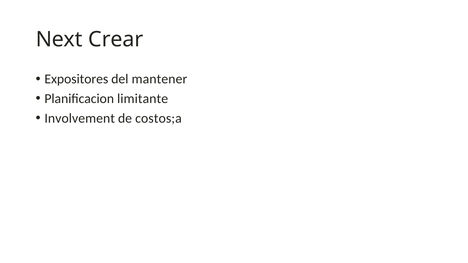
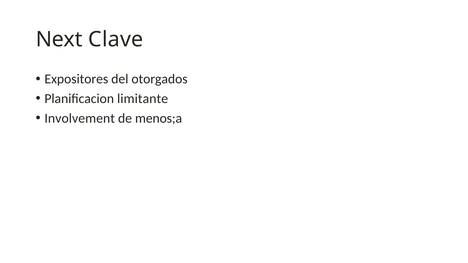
Crear: Crear -> Clave (116, 39)
mantener: mantener -> otorgados (160, 79)
costos;a: costos;a -> menos;a (159, 118)
